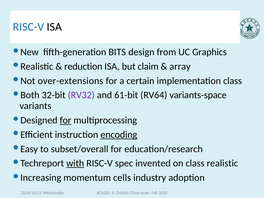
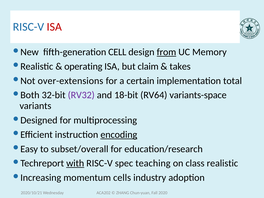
ISA colour: black -> red (54, 27)
BITS: BITS -> CELL (117, 52)
from underline: none -> present (166, 52)
Graphics: Graphics -> Memory (209, 52)
reduction: reduction -> operating (83, 66)
array: array -> takes (180, 66)
implementation class: class -> total (233, 81)
61-bit: 61-bit -> 18-bit (126, 95)
for underline: present -> none (65, 120)
invented: invented -> teaching (153, 163)
